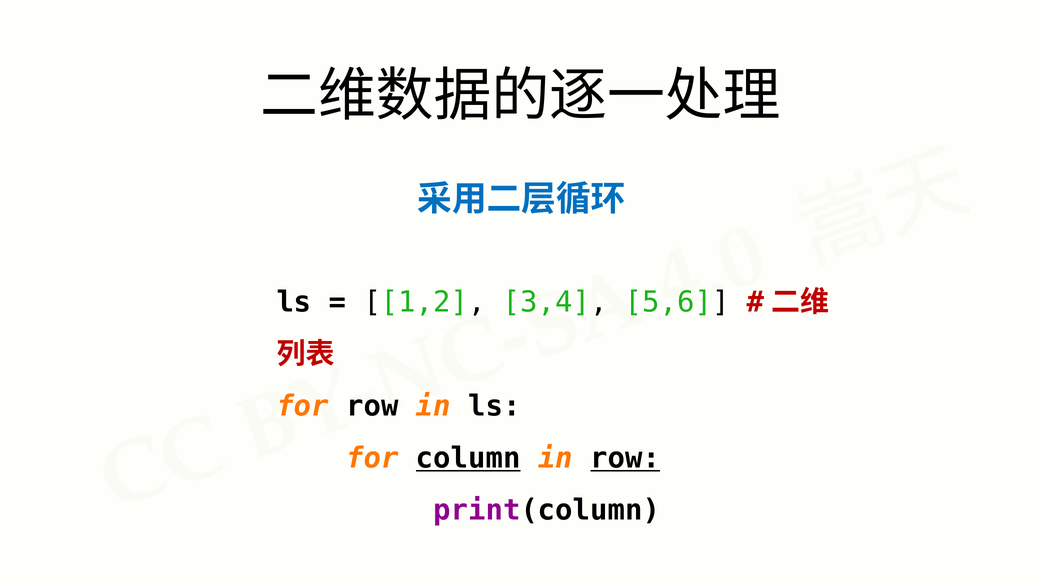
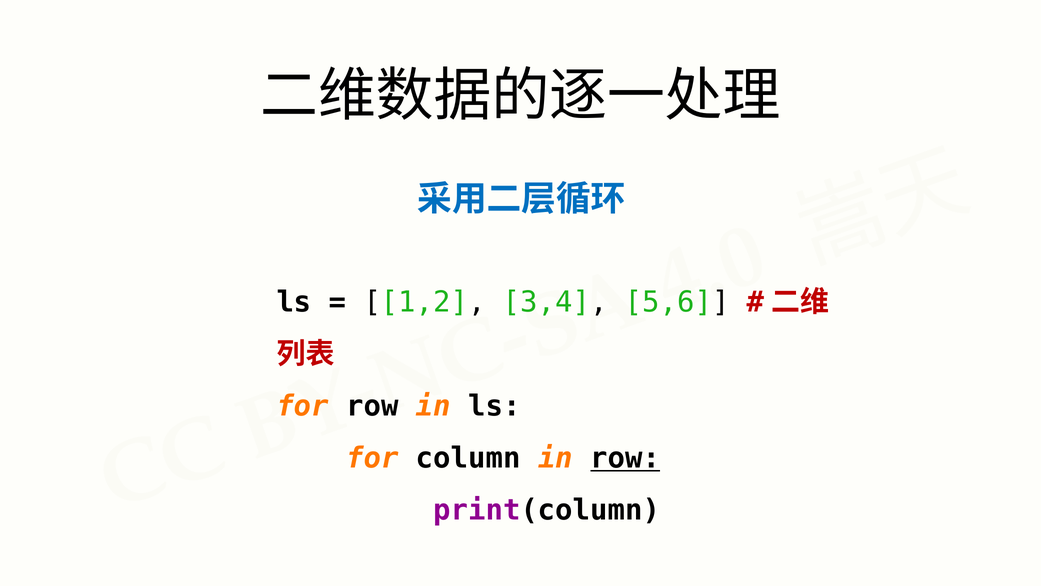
column underline: present -> none (468, 458)
